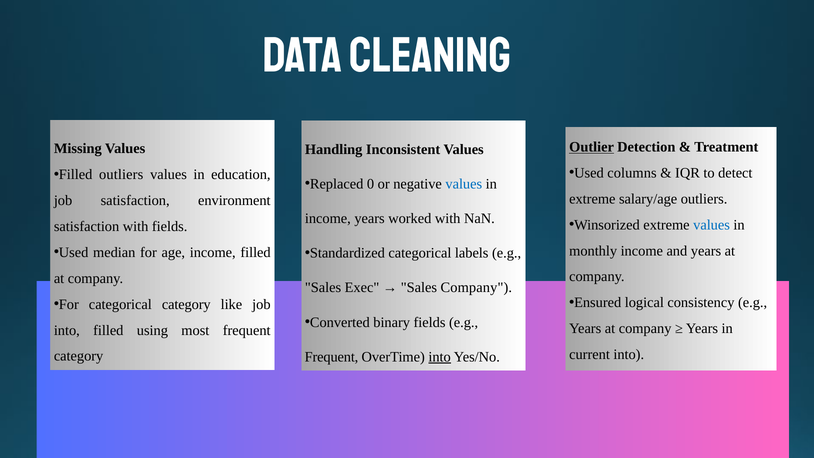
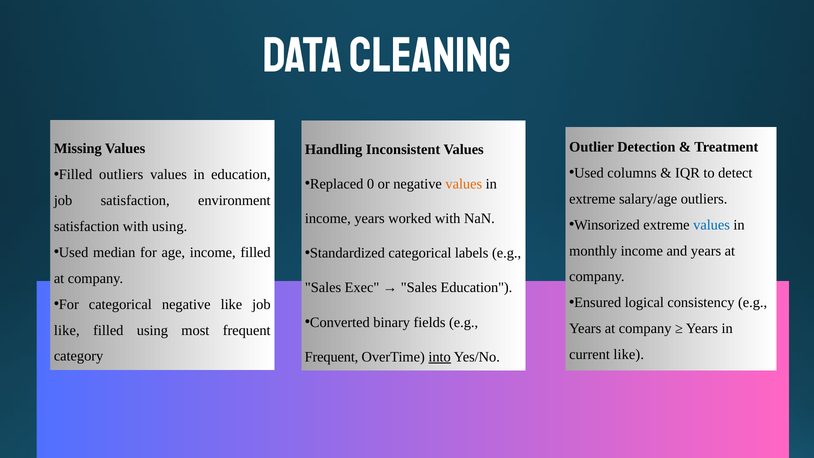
Outlier underline: present -> none (592, 147)
values colour: blue -> orange (464, 184)
with fields: fields -> using (170, 226)
Sales Company: Company -> Education (476, 288)
categorical category: category -> negative (186, 304)
into: into -> like (67, 330)
current into: into -> like (629, 354)
